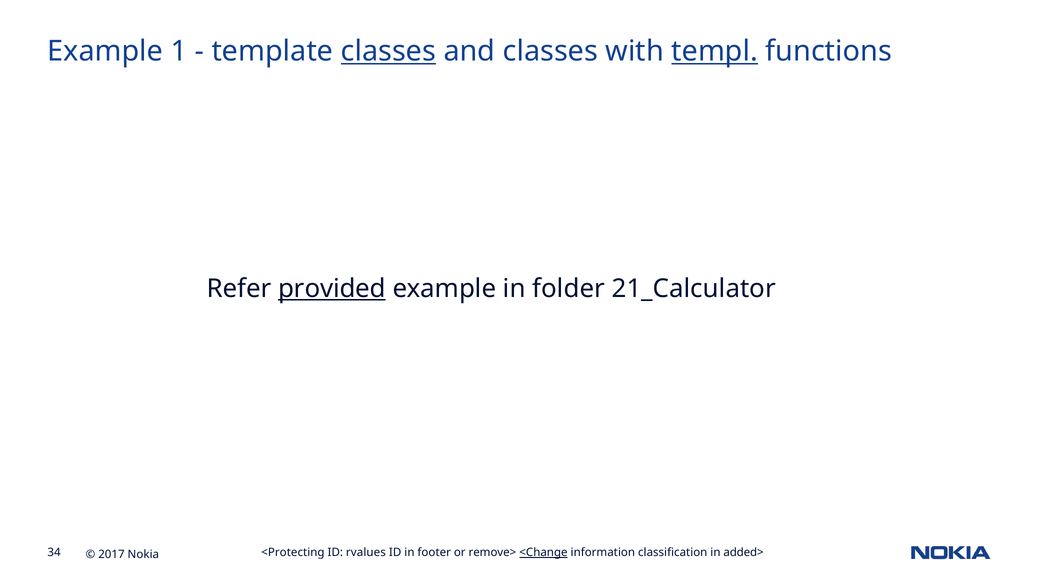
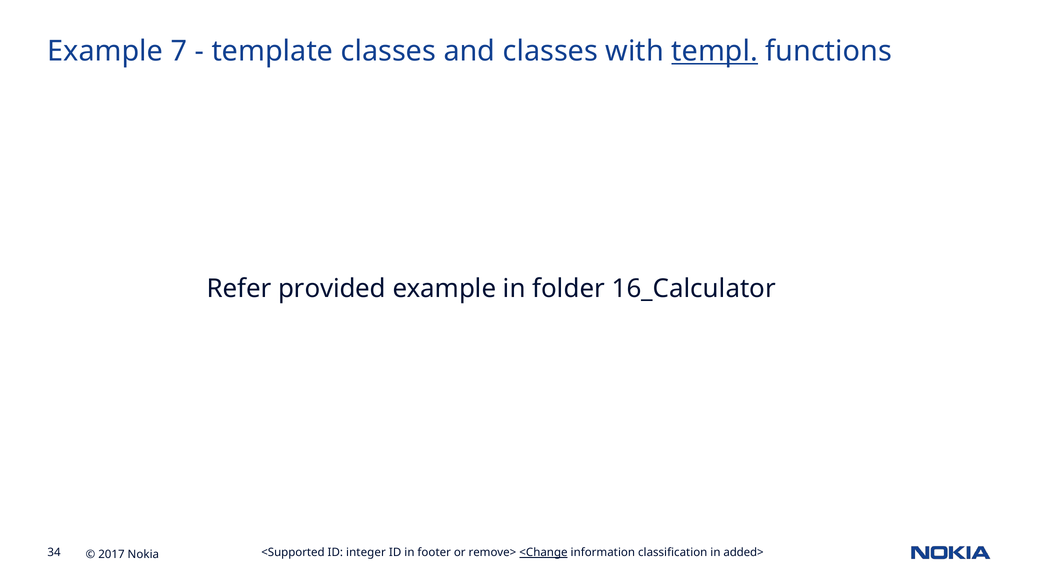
1: 1 -> 7 (179, 51)
classes underline: present -> none (388, 51)
provided underline: present -> none (332, 288)
21_Calculator: 21_Calculator -> 16_Calculator (694, 288)
<Protecting: <Protecting -> <Supported (293, 552)
rvalues: rvalues -> integer (366, 552)
